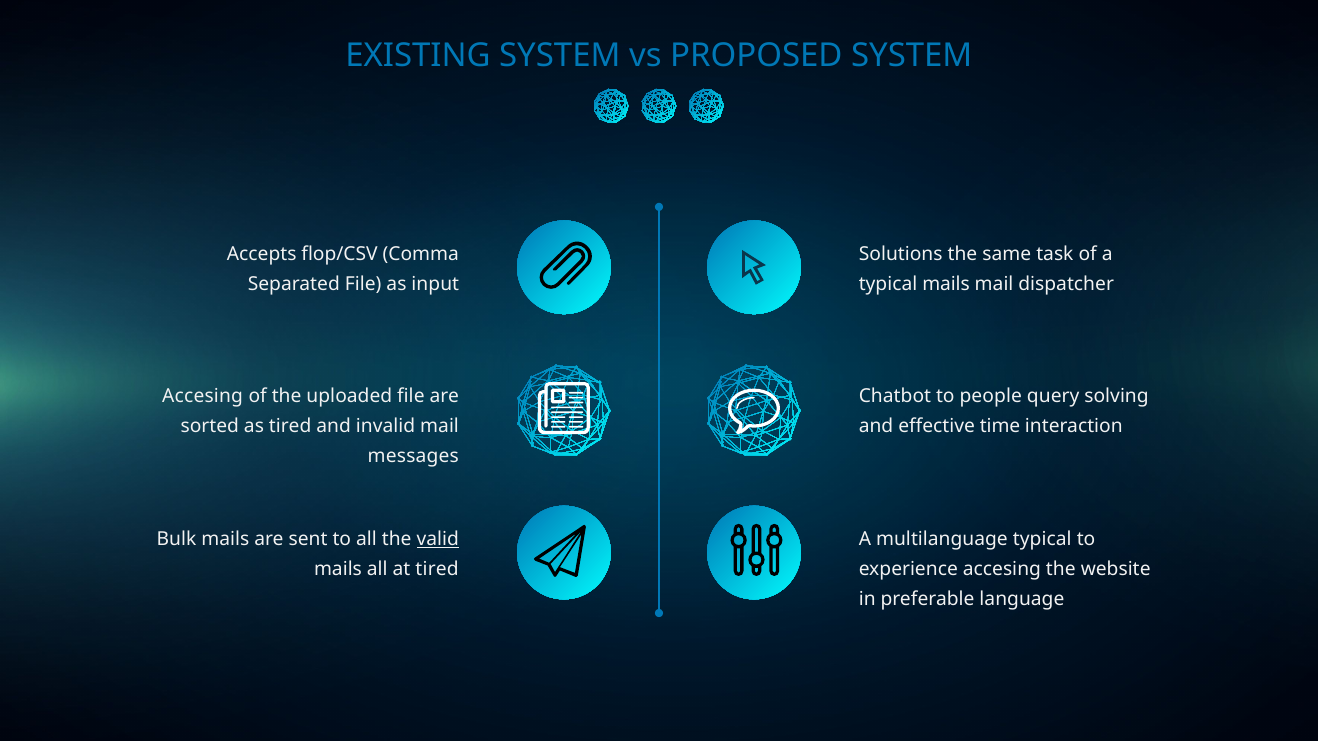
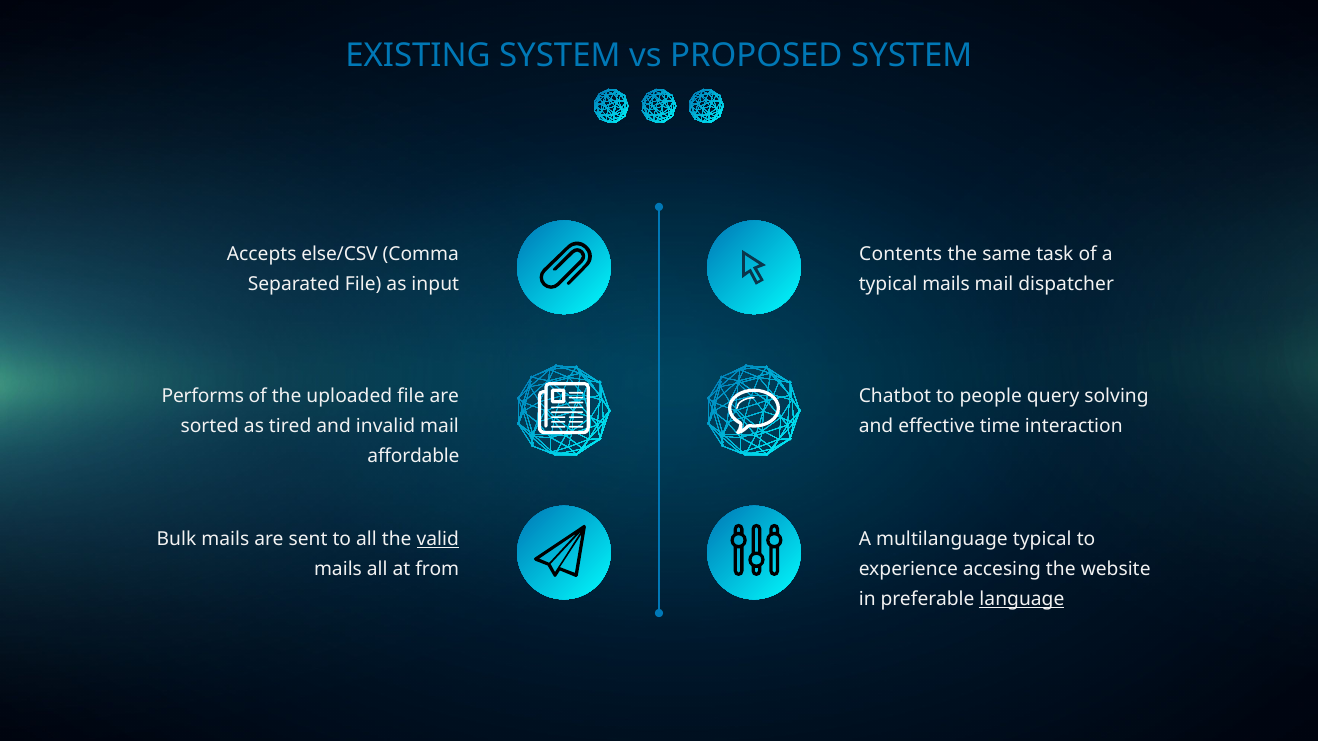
flop/CSV: flop/CSV -> else/CSV (340, 254)
Solutions: Solutions -> Contents (901, 254)
Accesing: Accesing -> Performs (203, 397)
messages: messages -> affordable (413, 457)
at tired: tired -> from (437, 569)
language underline: none -> present (1022, 599)
